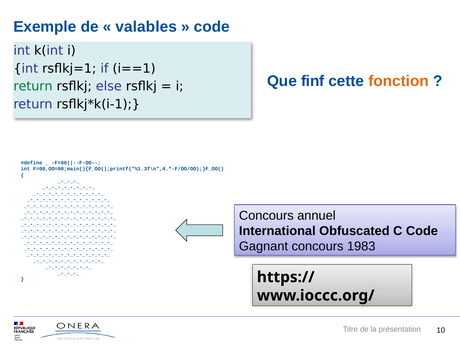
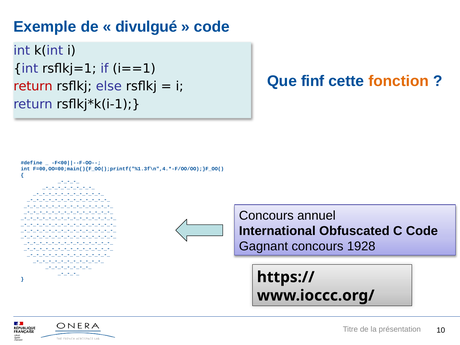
valables: valables -> divulgué (146, 27)
return colour: green -> red (33, 86)
1983: 1983 -> 1928 (361, 246)
